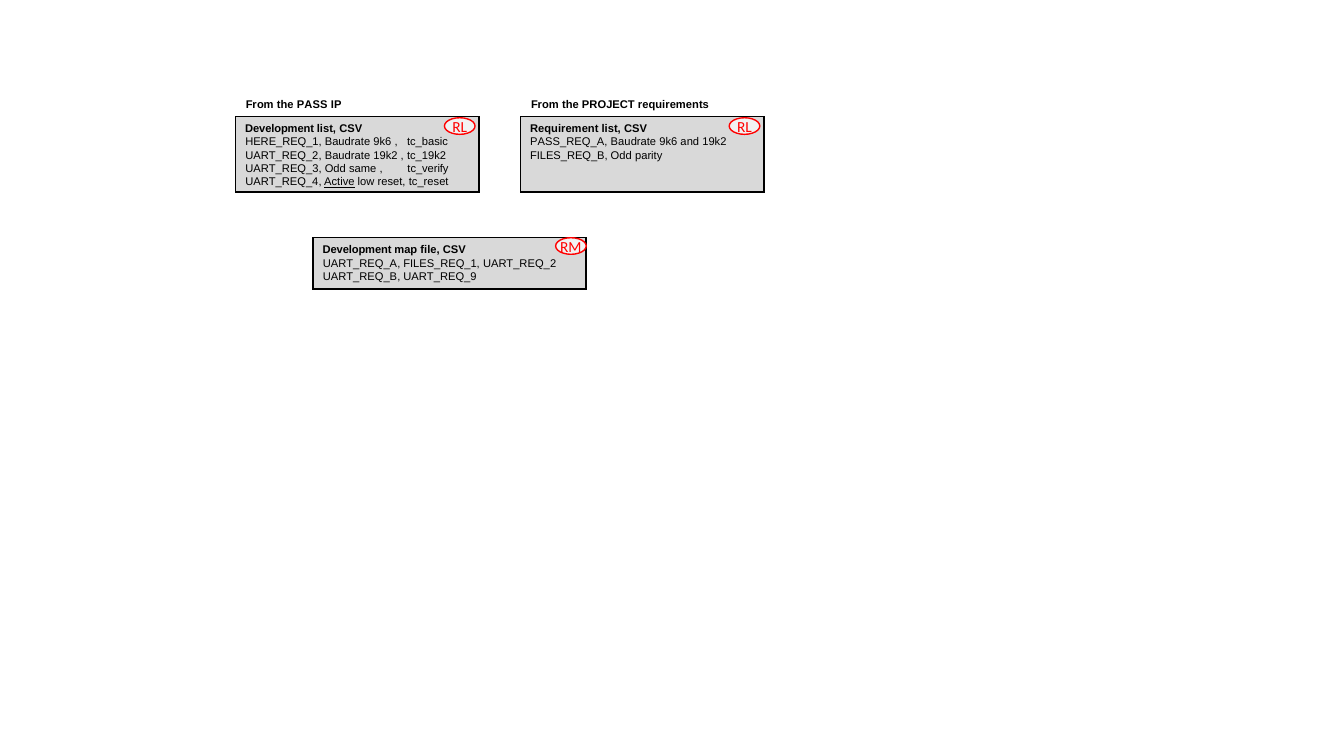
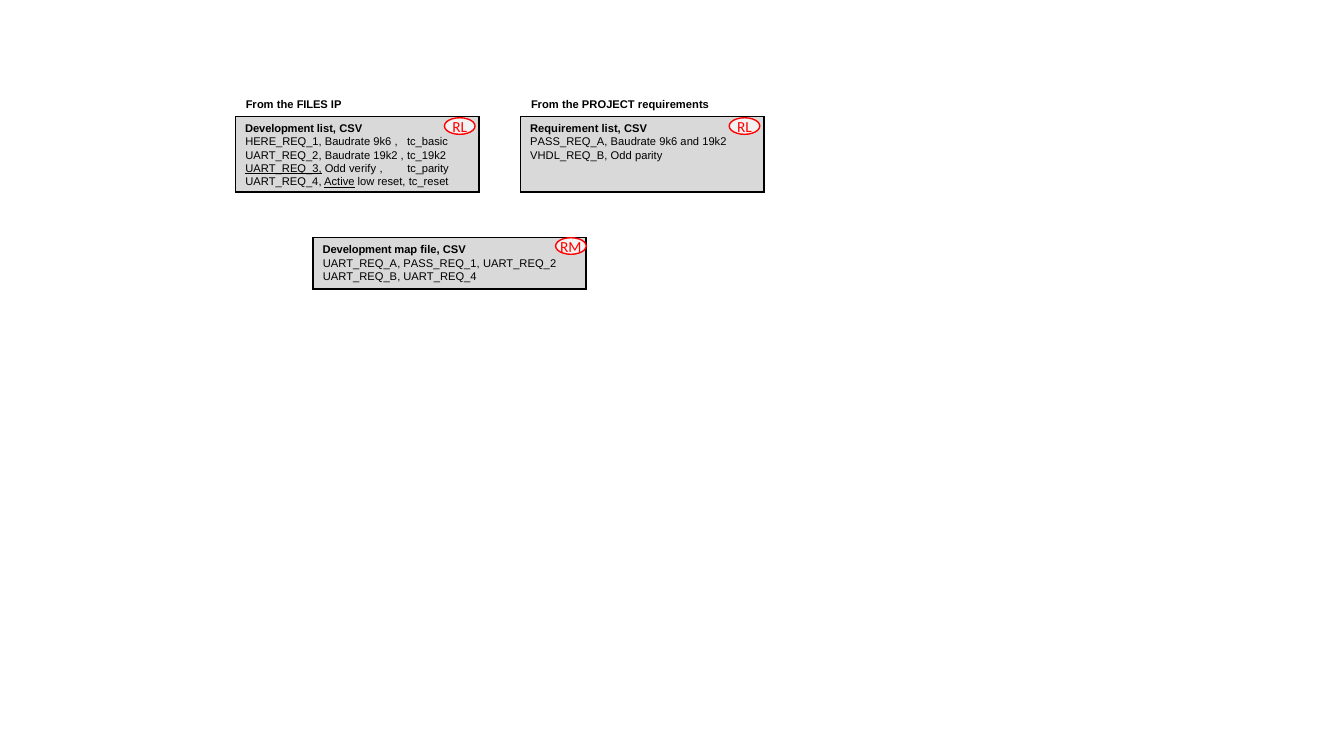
PASS: PASS -> FILES (312, 105)
FILES_REQ_B: FILES_REQ_B -> VHDL_REQ_B (569, 155)
UART_REQ_3 underline: none -> present (284, 169)
same: same -> verify (363, 169)
tc_verify: tc_verify -> tc_parity (428, 169)
FILES_REQ_1: FILES_REQ_1 -> PASS_REQ_1 (442, 263)
UART_REQ_B UART_REQ_9: UART_REQ_9 -> UART_REQ_4 (440, 277)
